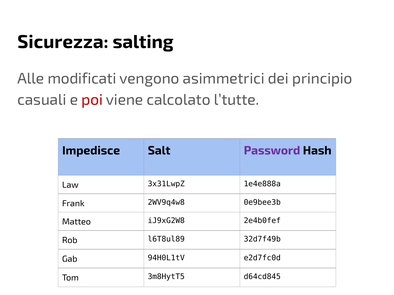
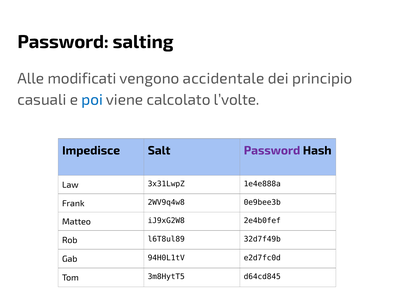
Sicurezza: Sicurezza -> Password (63, 42)
asimmetrici: asimmetrici -> accidentale (224, 79)
poi colour: red -> blue (92, 100)
l’tutte: l’tutte -> l’volte (237, 100)
